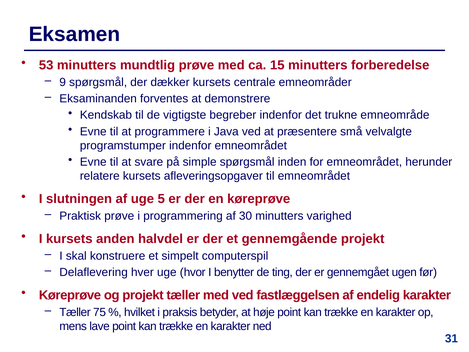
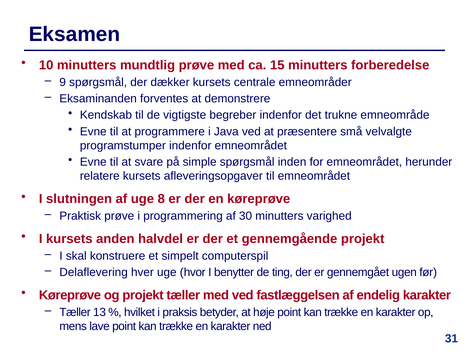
53: 53 -> 10 (46, 65)
5: 5 -> 8 (161, 199)
75: 75 -> 13 (100, 312)
